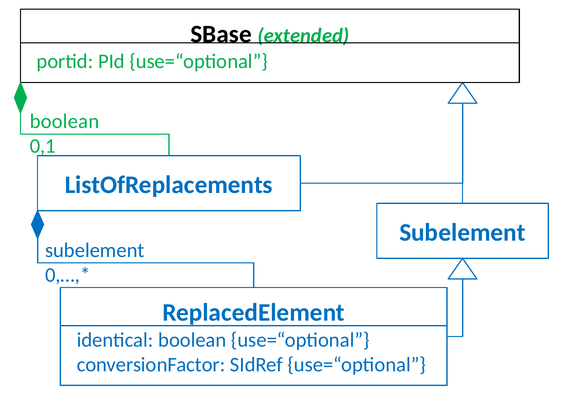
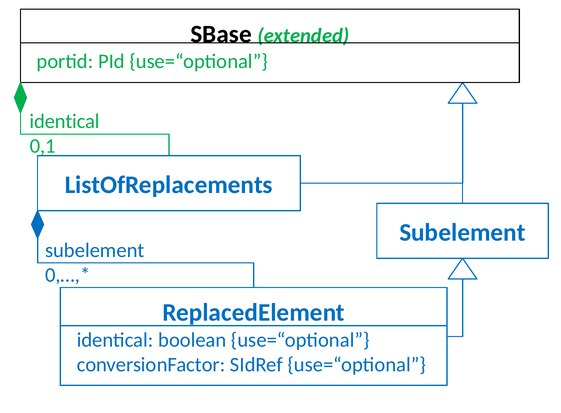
boolean: boolean -> identical (65, 121)
